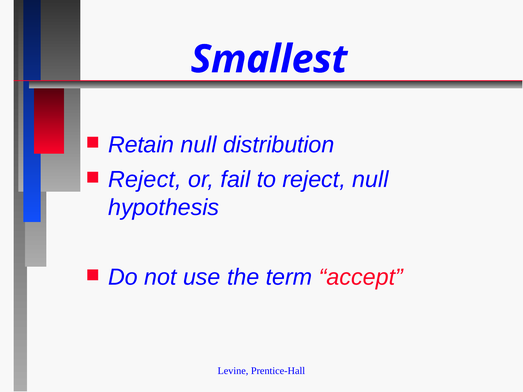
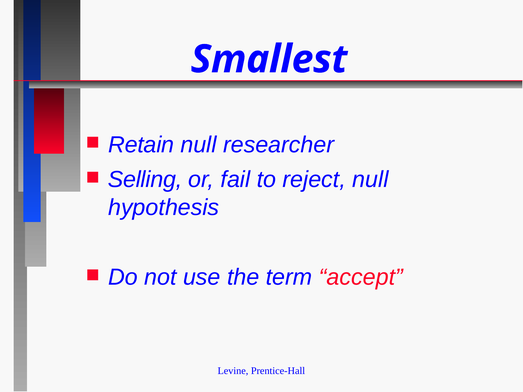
distribution: distribution -> researcher (279, 145)
Reject: Reject -> Selling (145, 180)
